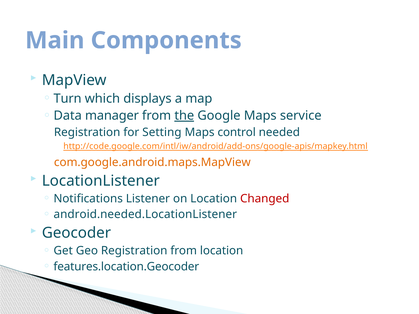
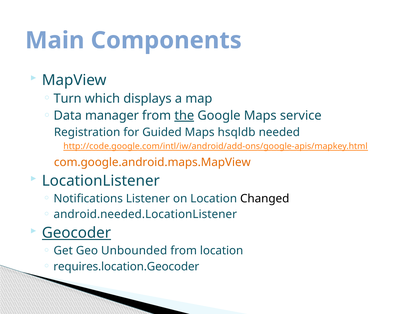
Setting: Setting -> Guided (162, 132)
control: control -> hsqldb (237, 132)
Changed colour: red -> black (265, 199)
Geocoder underline: none -> present (76, 233)
Geo Registration: Registration -> Unbounded (134, 251)
features.location.Geocoder: features.location.Geocoder -> requires.location.Geocoder (126, 267)
